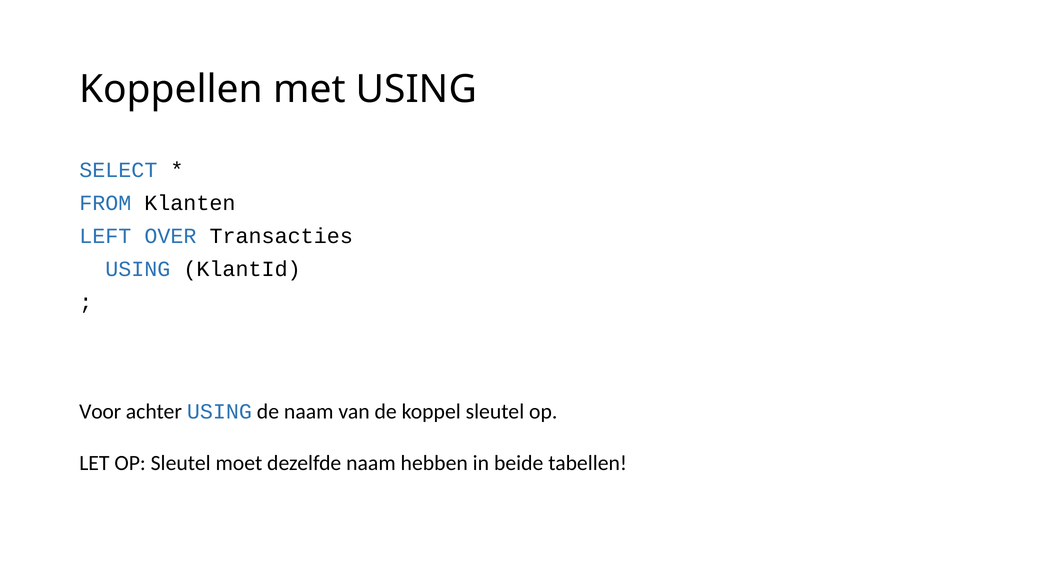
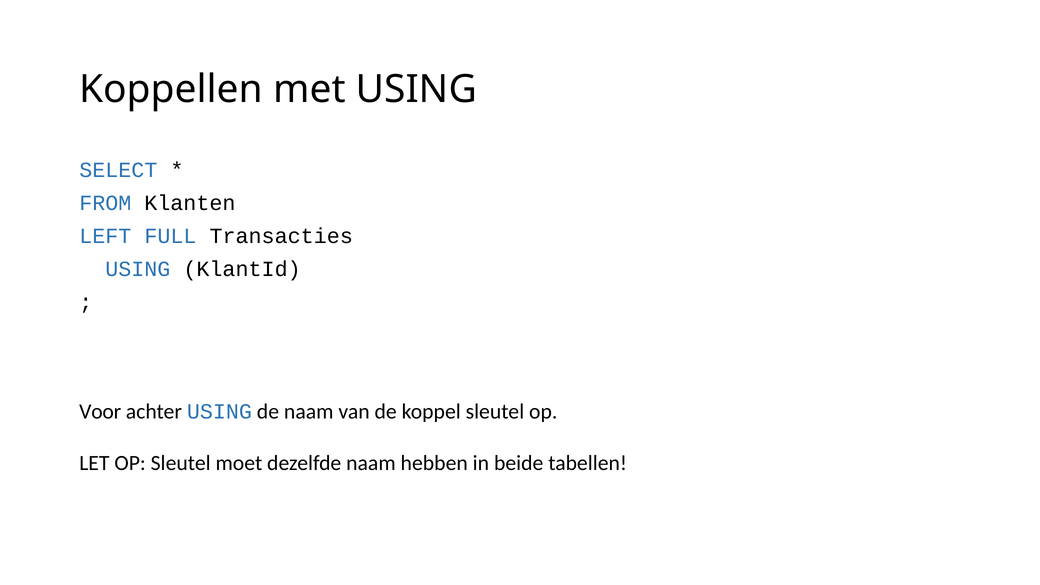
OVER: OVER -> FULL (170, 236)
